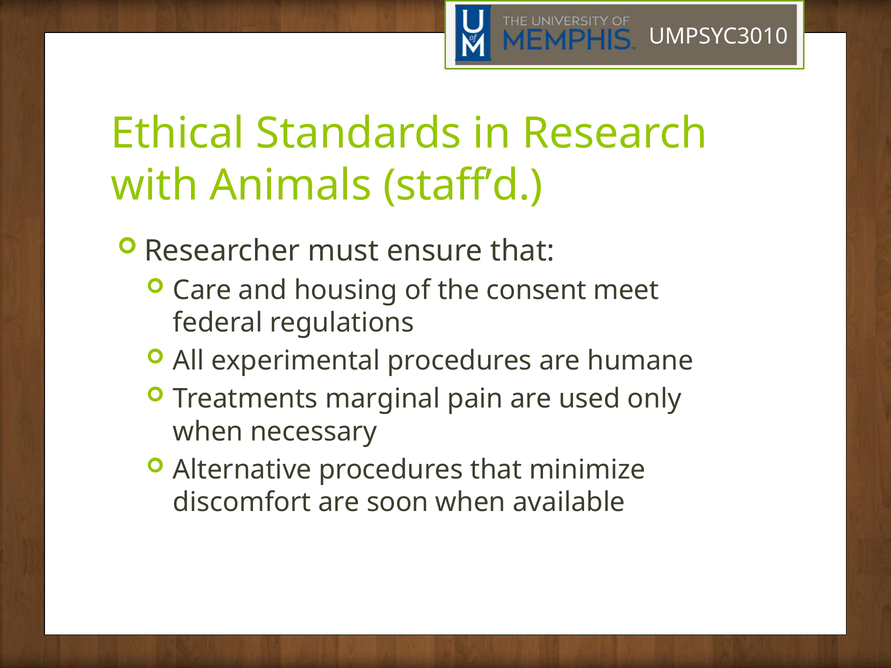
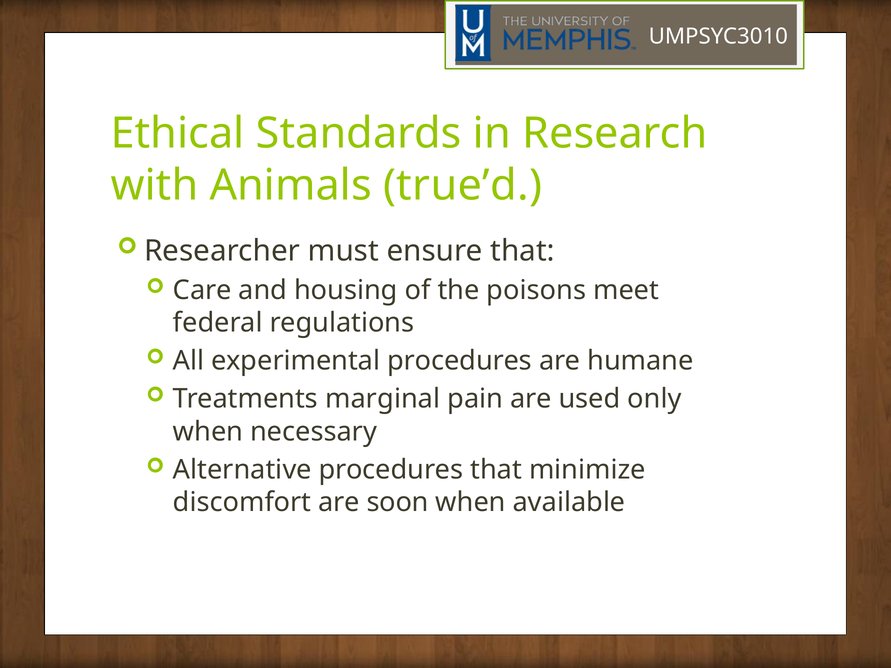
staff’d: staff’d -> true’d (463, 186)
consent: consent -> poisons (536, 290)
